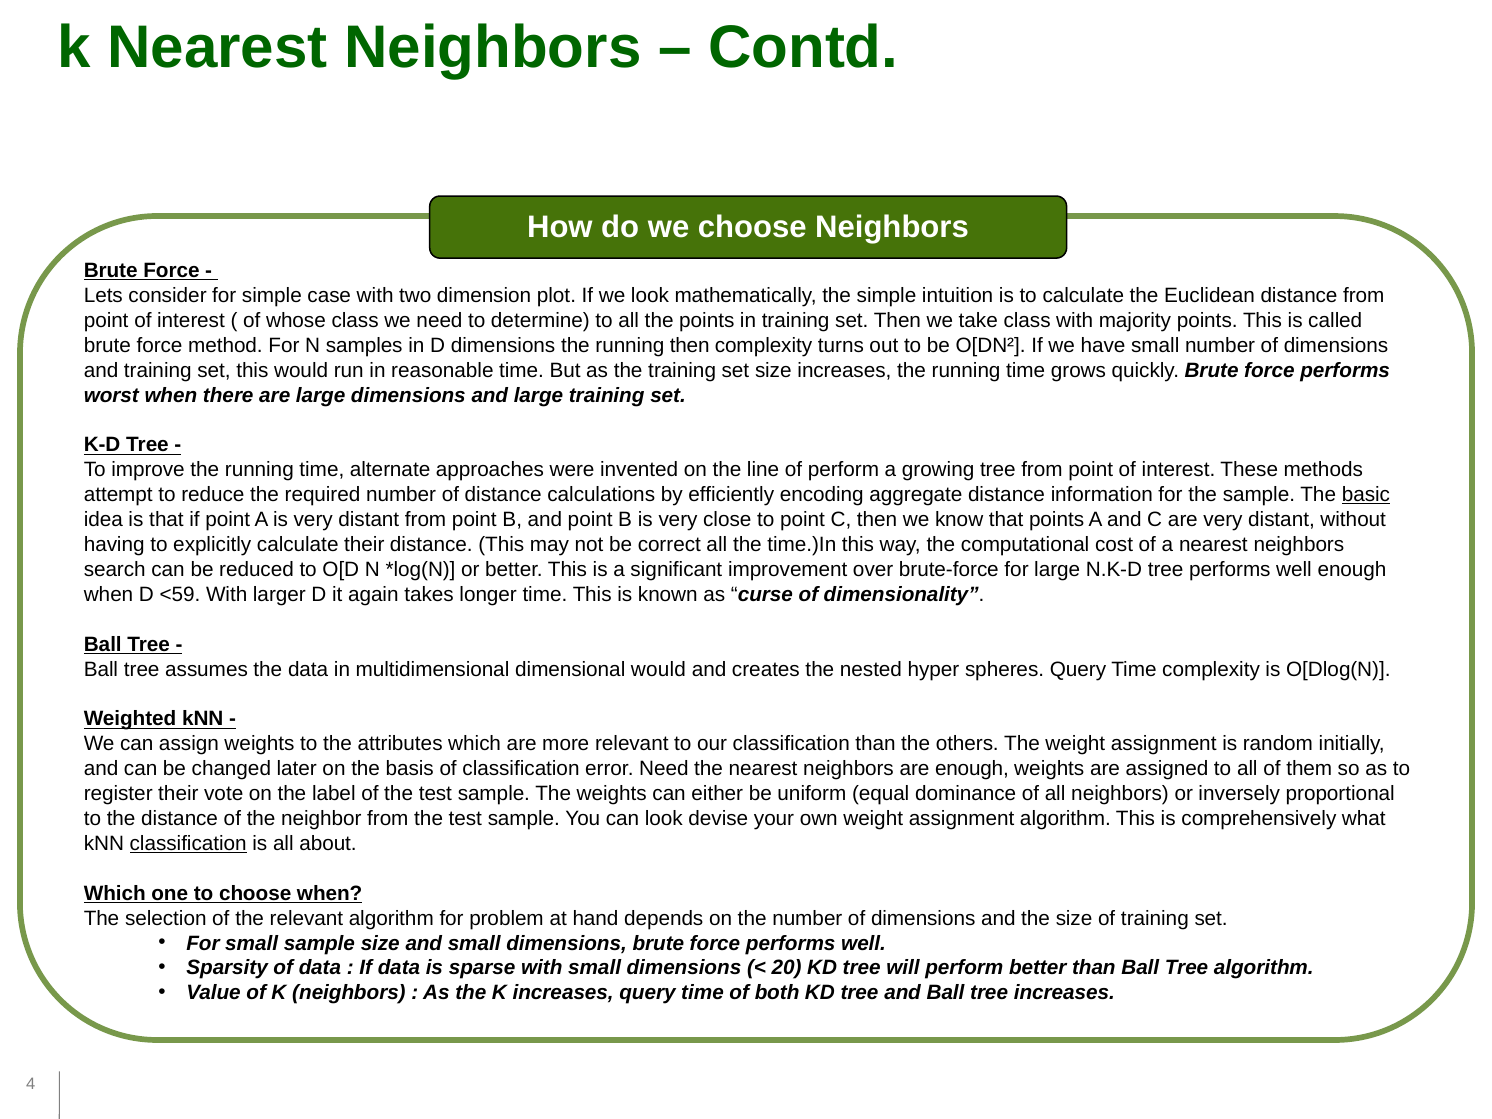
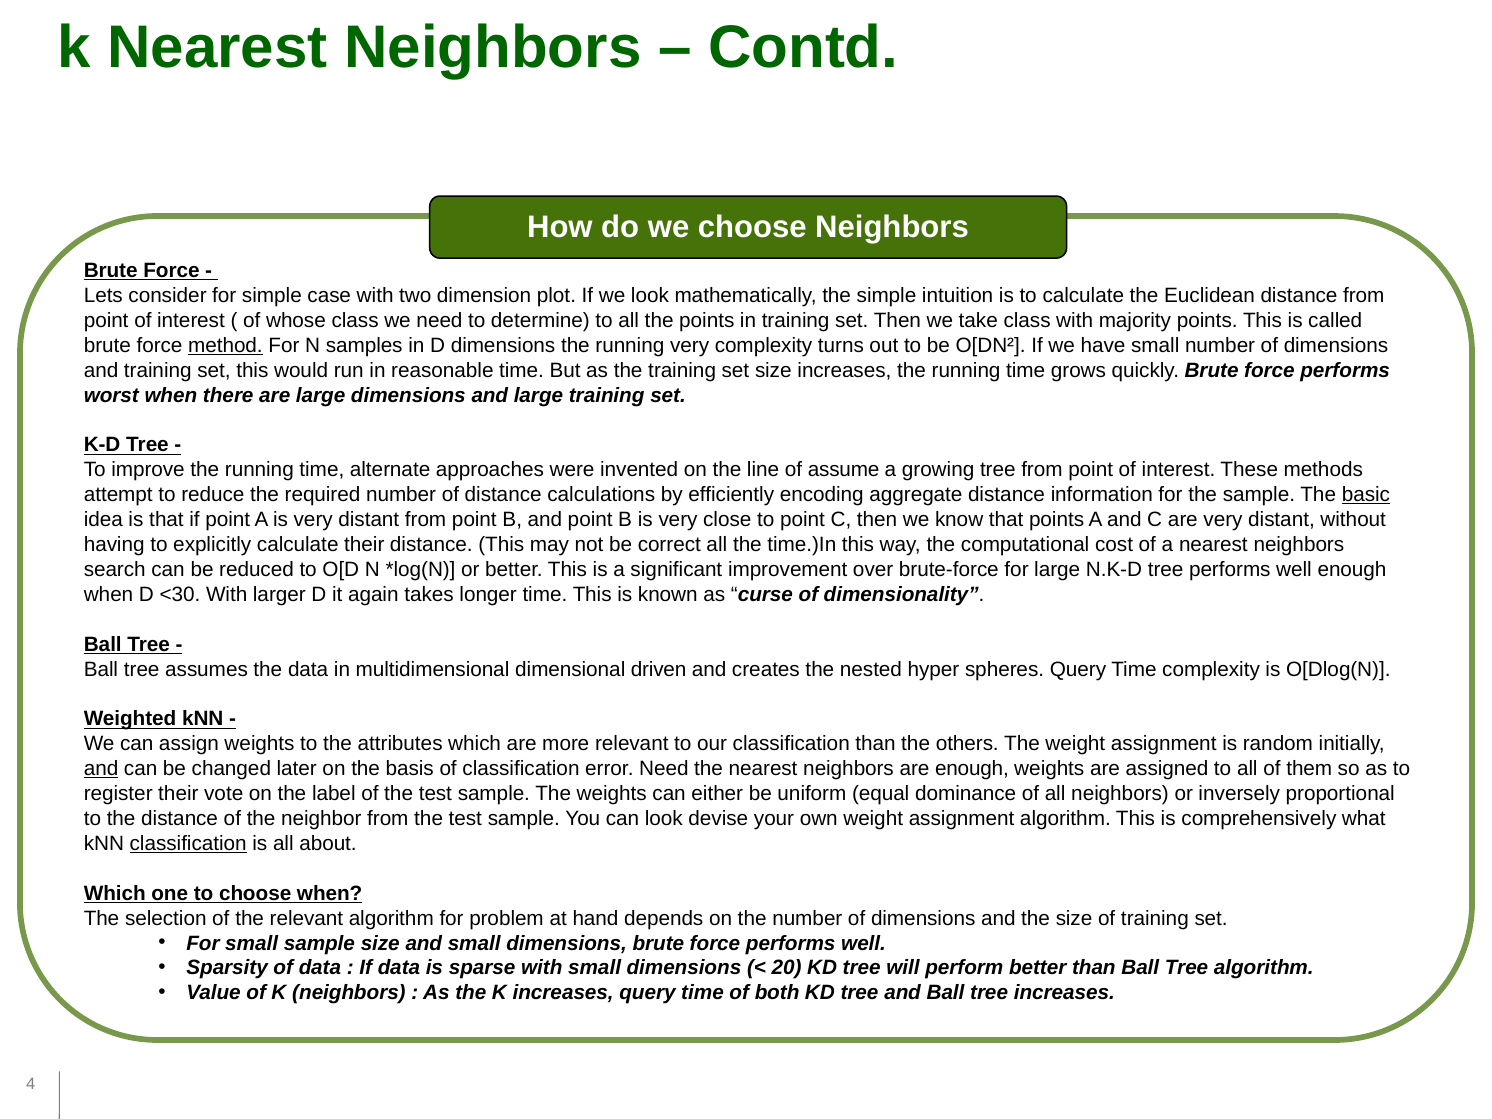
method underline: none -> present (225, 345)
running then: then -> very (690, 345)
of perform: perform -> assume (844, 470)
<59: <59 -> <30 (180, 594)
dimensional would: would -> driven (659, 669)
and underline: none -> present (101, 769)
